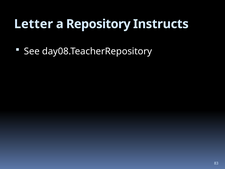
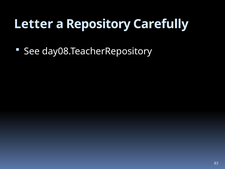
Instructs: Instructs -> Carefully (161, 24)
